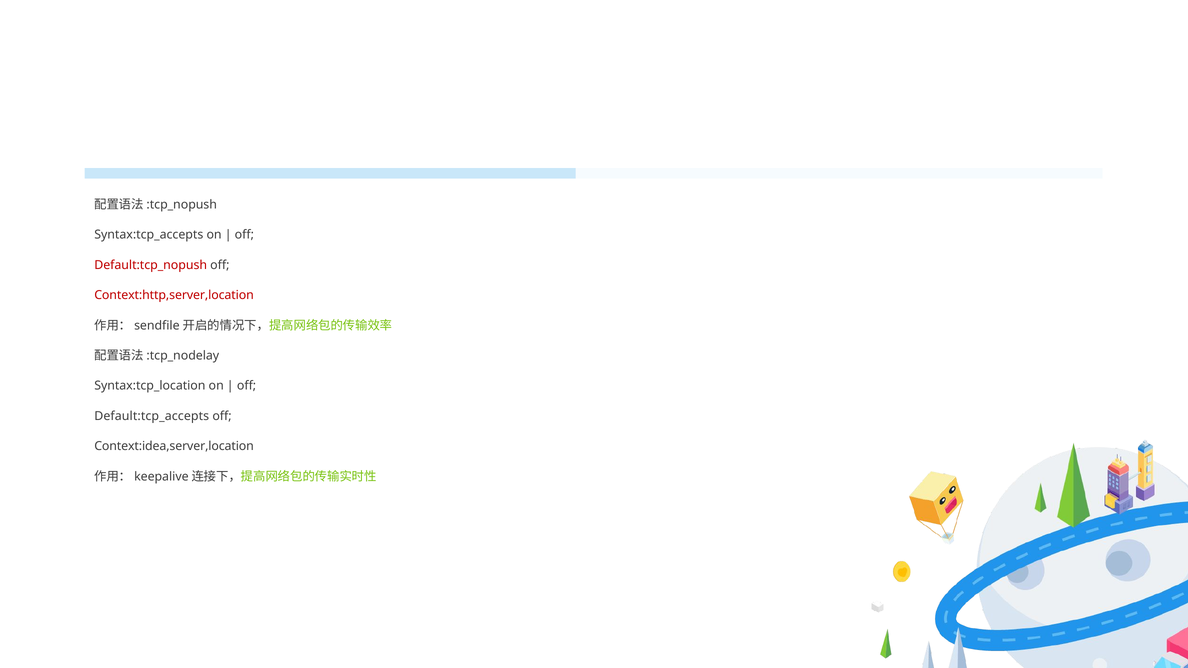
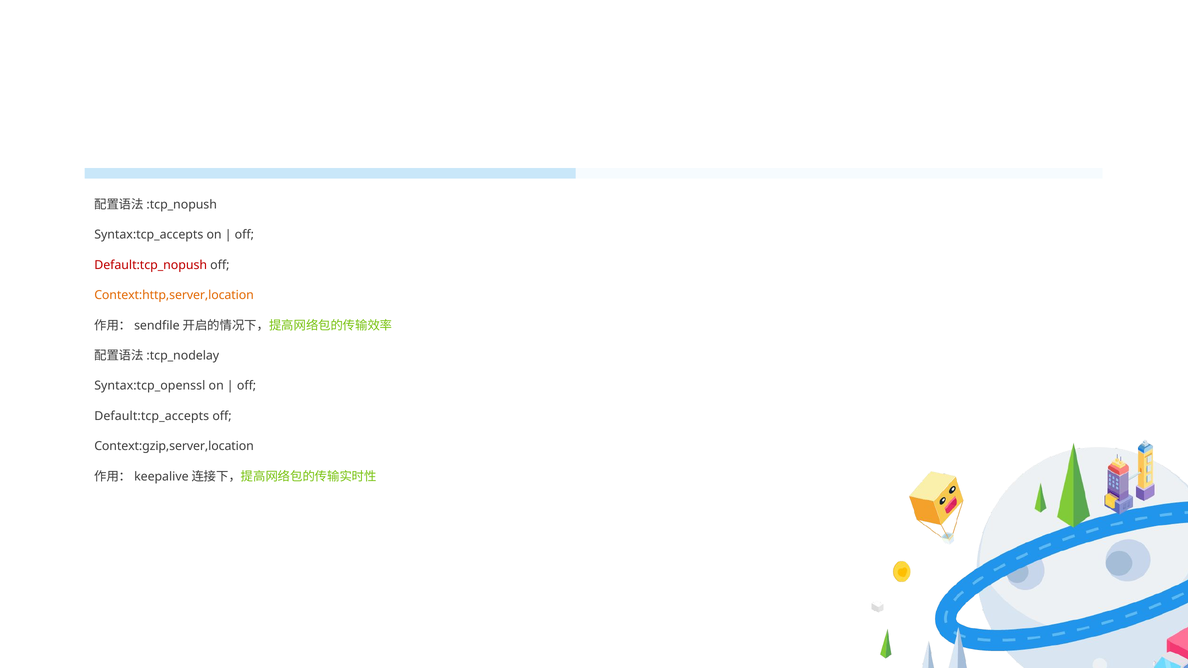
Context:http,server,location colour: red -> orange (174, 295)
Syntax:tcp_location: Syntax:tcp_location -> Syntax:tcp_openssl (150, 386)
Context:idea,server,location: Context:idea,server,location -> Context:gzip,server,location (174, 446)
